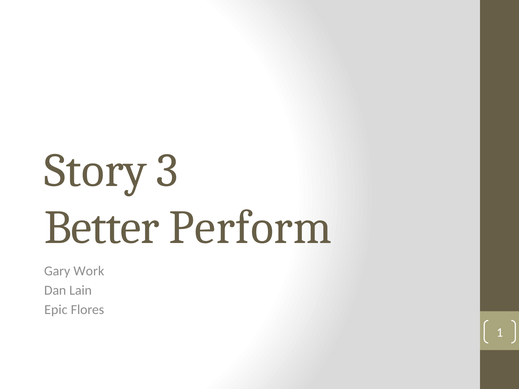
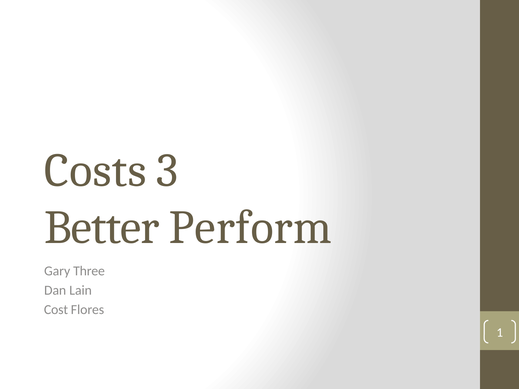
Story: Story -> Costs (95, 170)
Work: Work -> Three (89, 271)
Epic: Epic -> Cost (56, 310)
